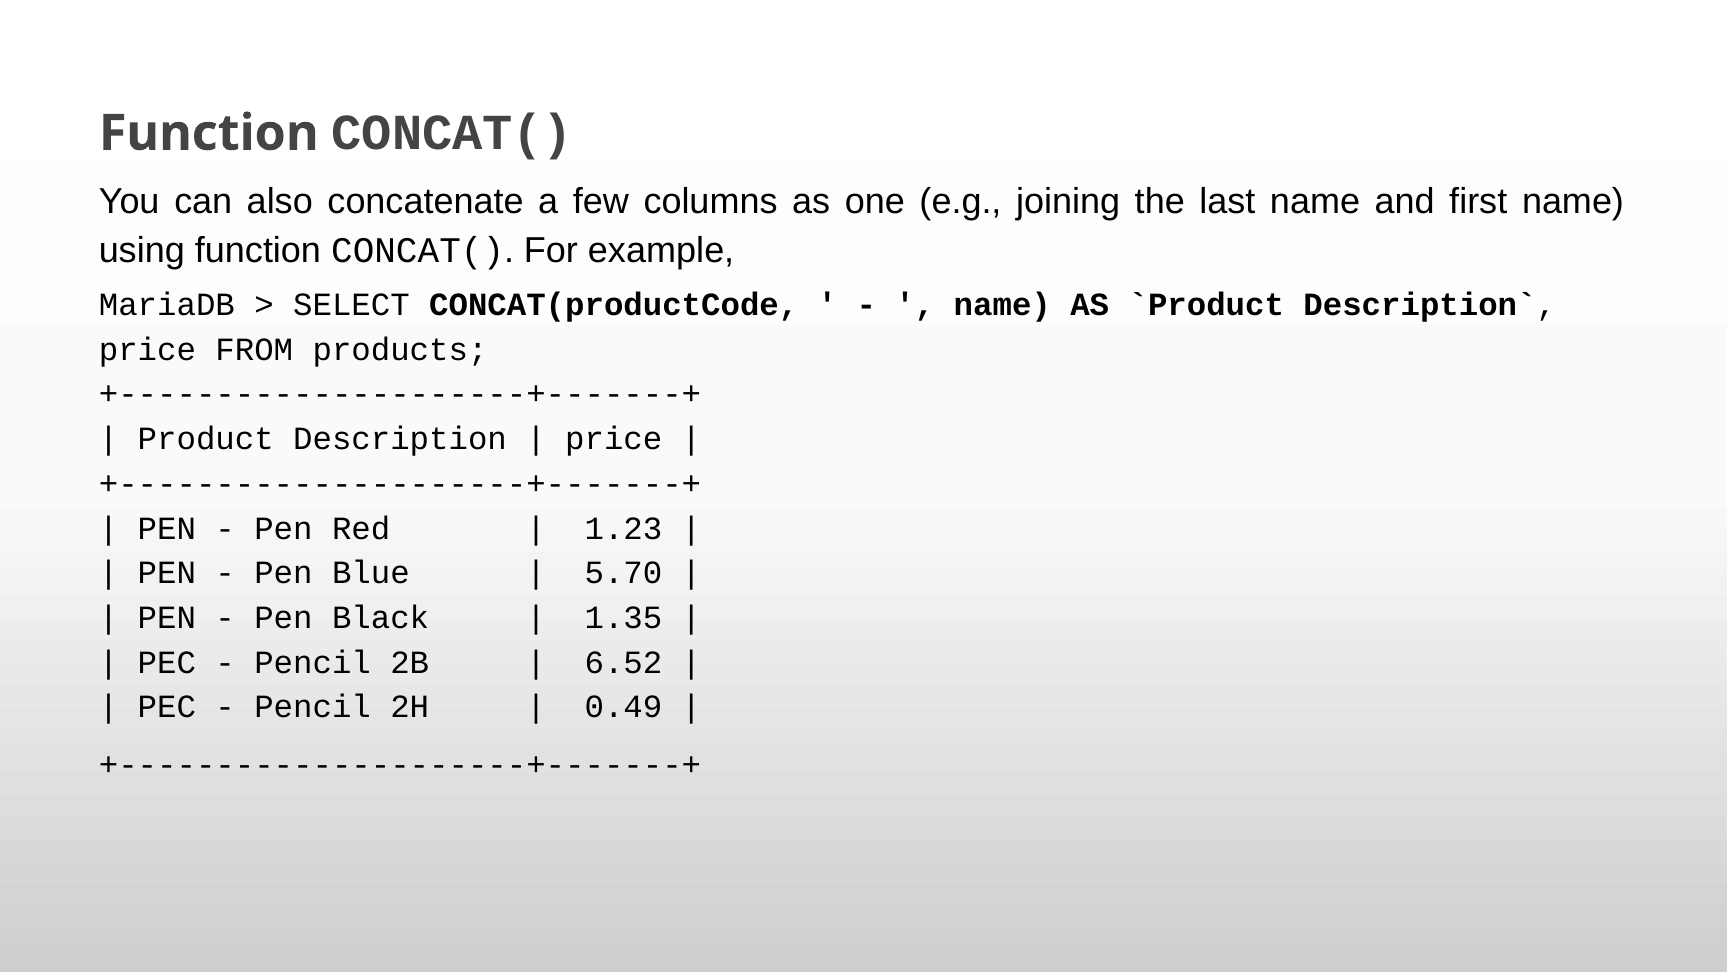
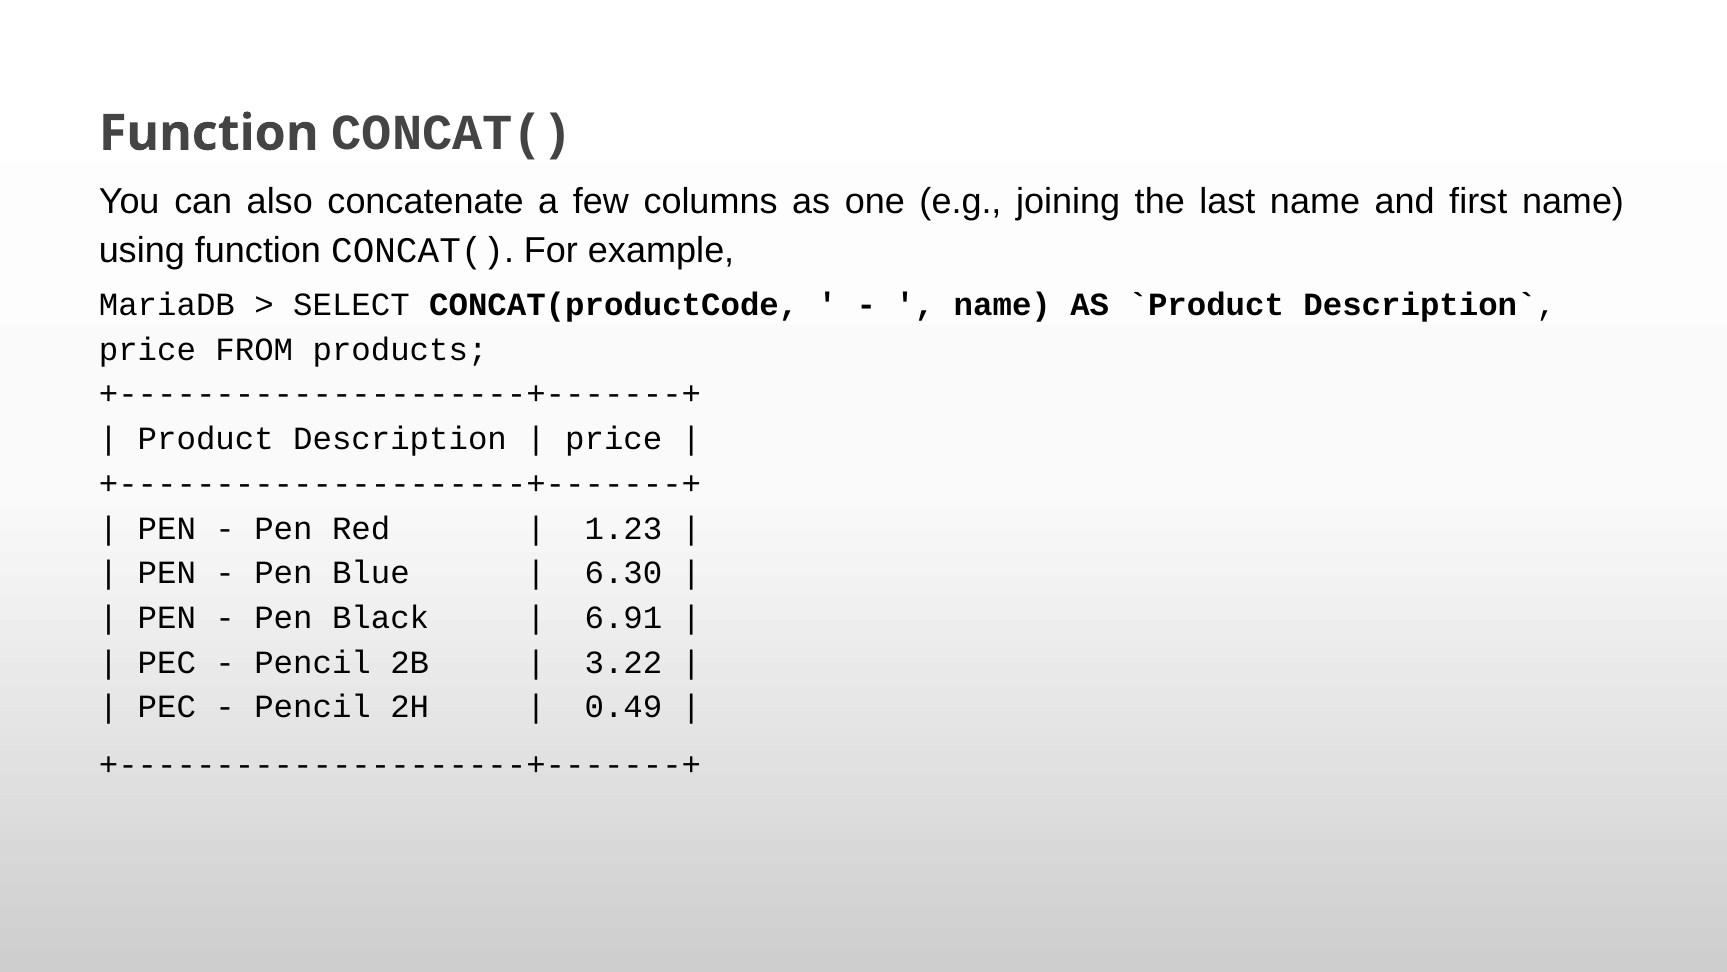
5.70: 5.70 -> 6.30 (623, 573)
1.35: 1.35 -> 6.91 (623, 617)
6.52: 6.52 -> 3.22 (623, 662)
